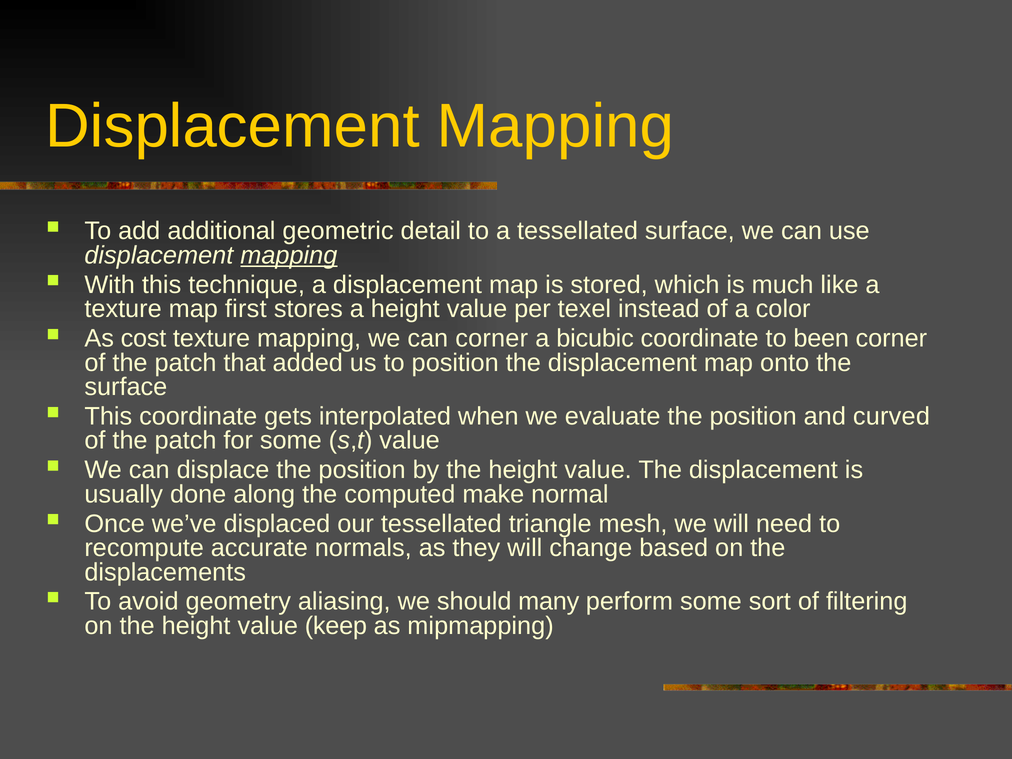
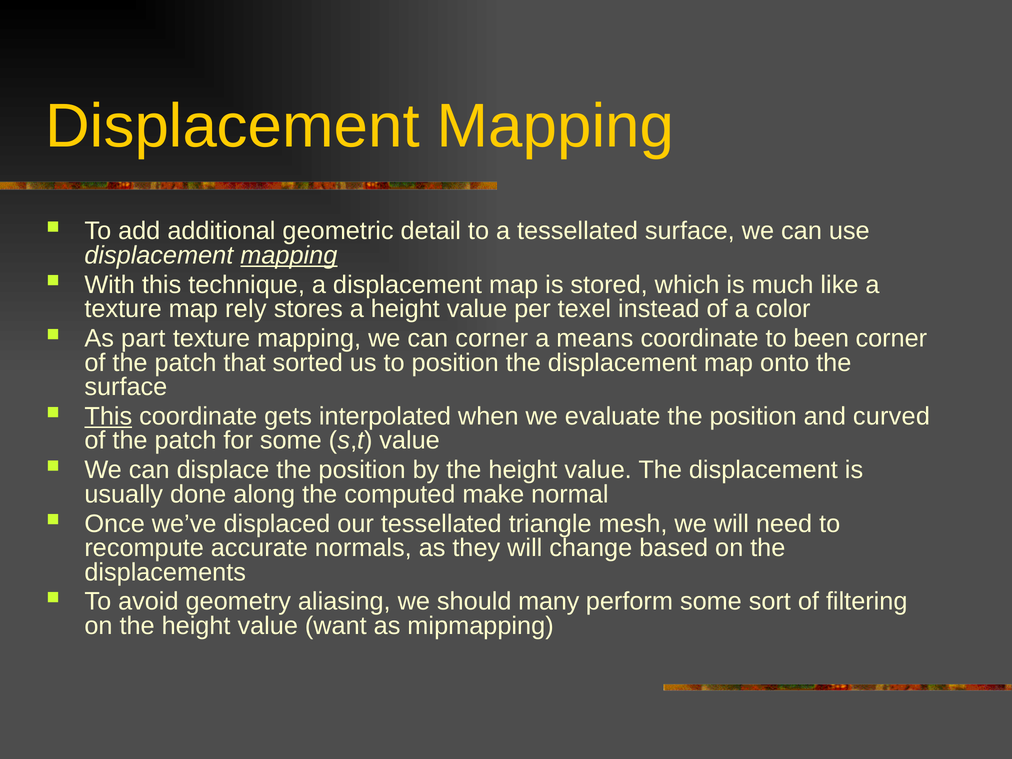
first: first -> rely (246, 309)
cost: cost -> part (143, 338)
bicubic: bicubic -> means (595, 338)
added: added -> sorted (308, 363)
This underline: none -> present (108, 416)
keep: keep -> want (336, 626)
